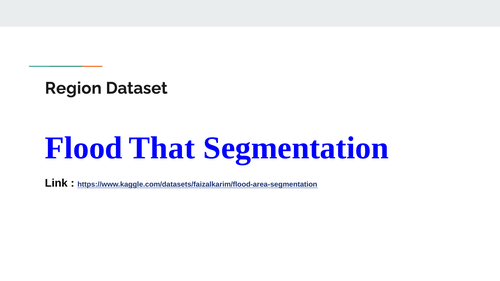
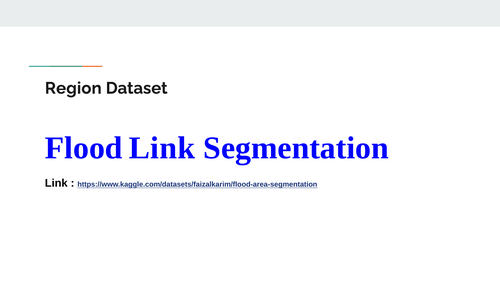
Flood That: That -> Link (162, 148)
